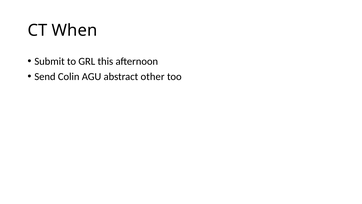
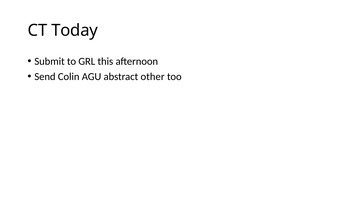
When: When -> Today (75, 30)
